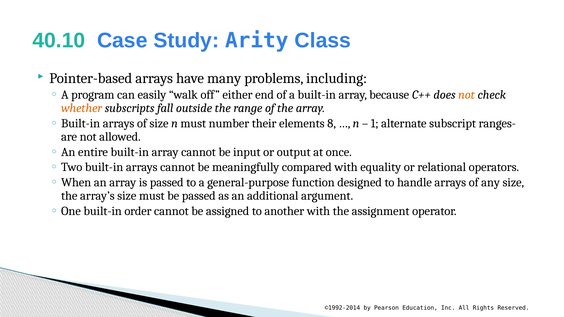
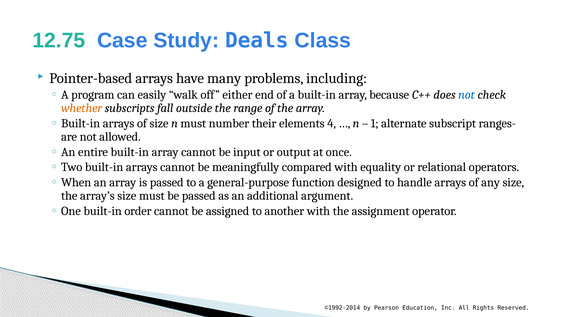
40.10: 40.10 -> 12.75 (59, 41)
Arity: Arity -> Deals (257, 41)
not colour: orange -> blue (467, 95)
8: 8 -> 4 (332, 124)
